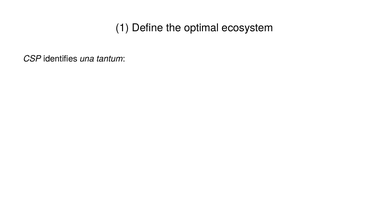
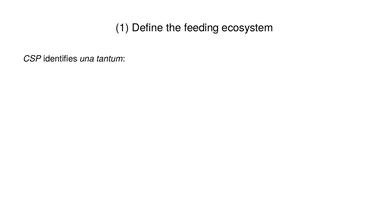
optimal: optimal -> feeding (202, 28)
